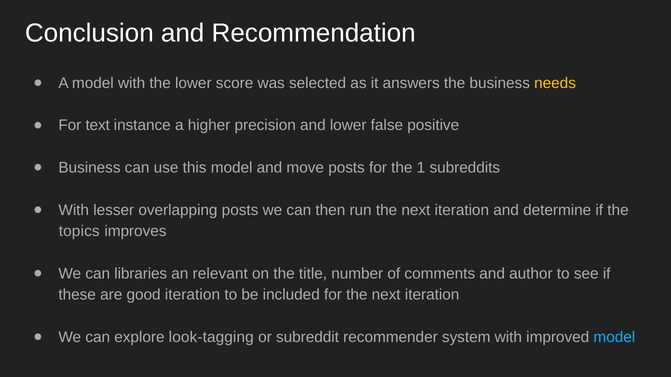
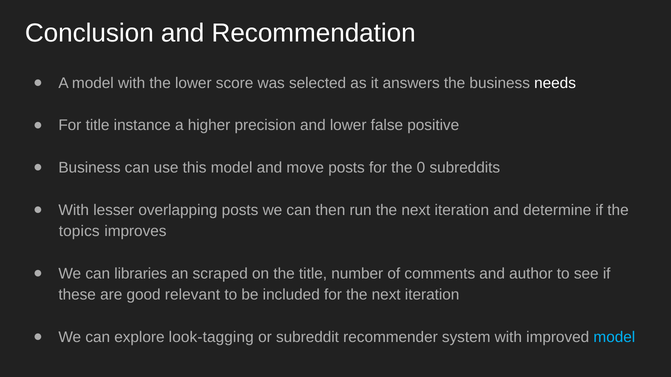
needs colour: yellow -> white (555, 83)
For text: text -> title (98, 126)
1: 1 -> 0 (421, 168)
relevant: relevant -> scraped (220, 274)
good iteration: iteration -> relevant (192, 295)
